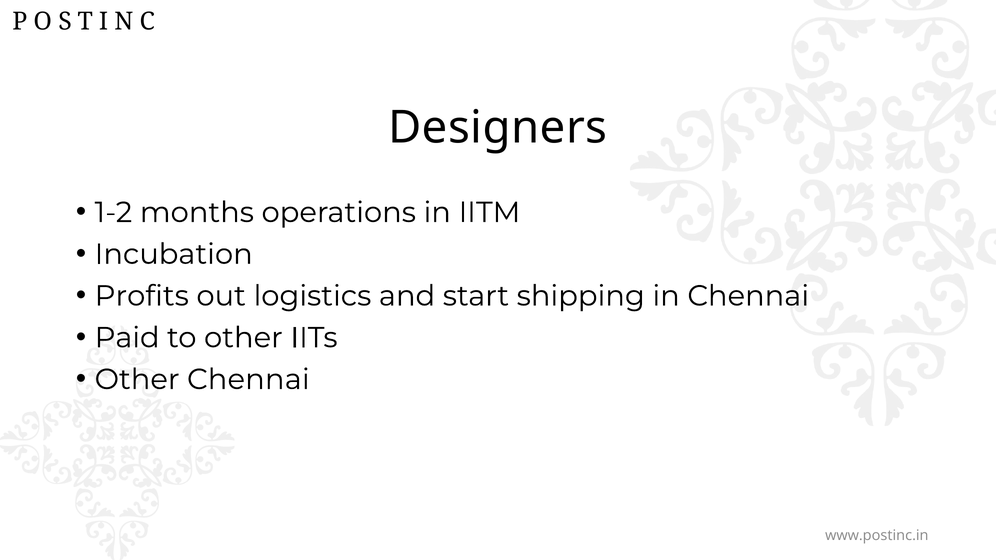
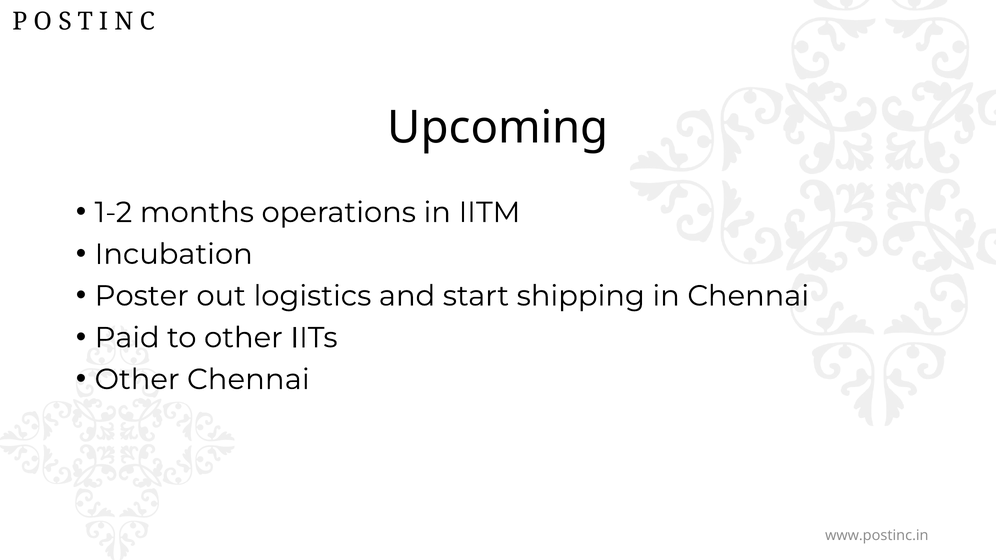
Designers: Designers -> Upcoming (498, 128)
Profits: Profits -> Poster (142, 296)
